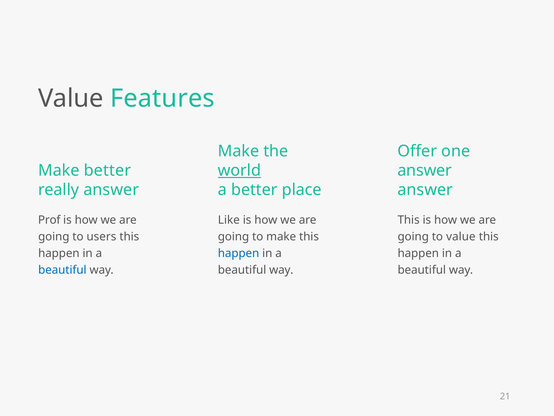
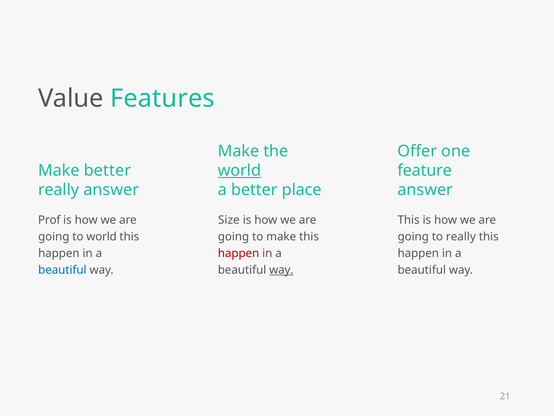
answer: answer -> feature (425, 170)
Like: Like -> Size (229, 220)
to users: users -> world (102, 236)
to value: value -> really (461, 236)
happen colour: blue -> red (239, 253)
way underline: none -> present (281, 270)
